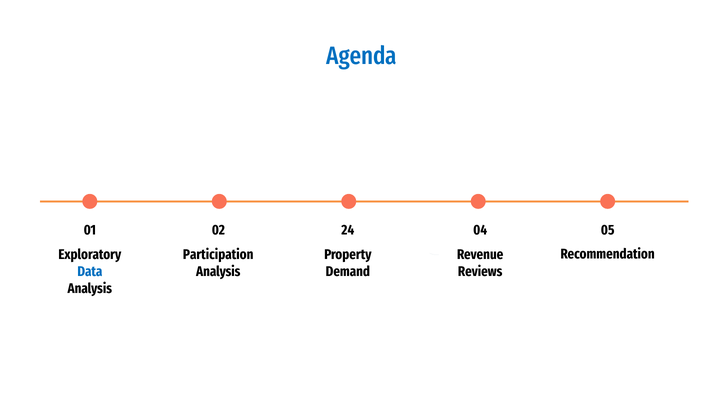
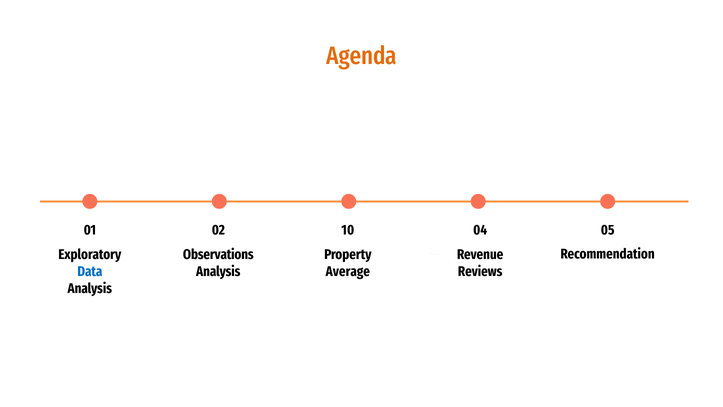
Agenda colour: blue -> orange (362, 56)
24: 24 -> 10 (348, 230)
Participation: Participation -> Observations (218, 255)
Demand: Demand -> Average (348, 271)
